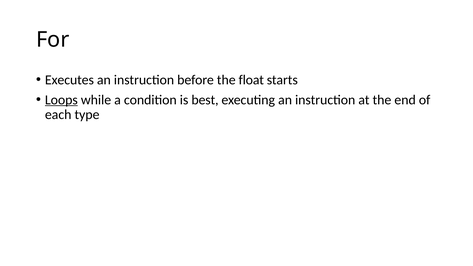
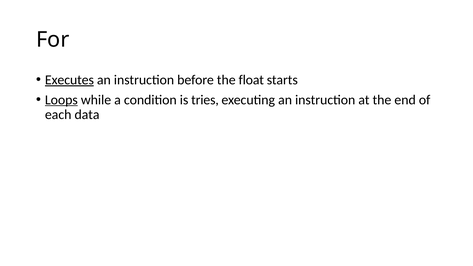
Executes underline: none -> present (69, 80)
best: best -> tries (205, 100)
type: type -> data (87, 115)
